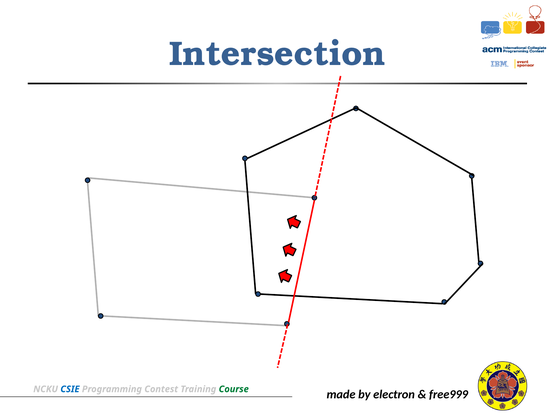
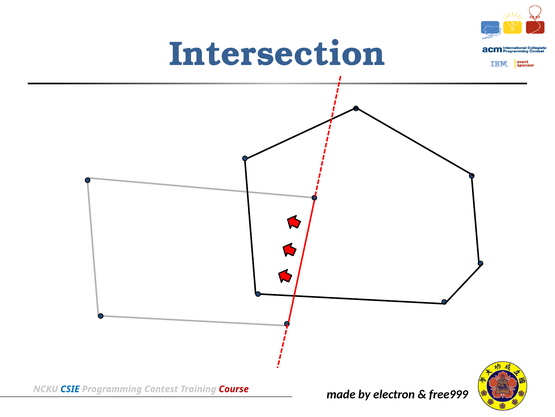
Course colour: green -> red (234, 388)
